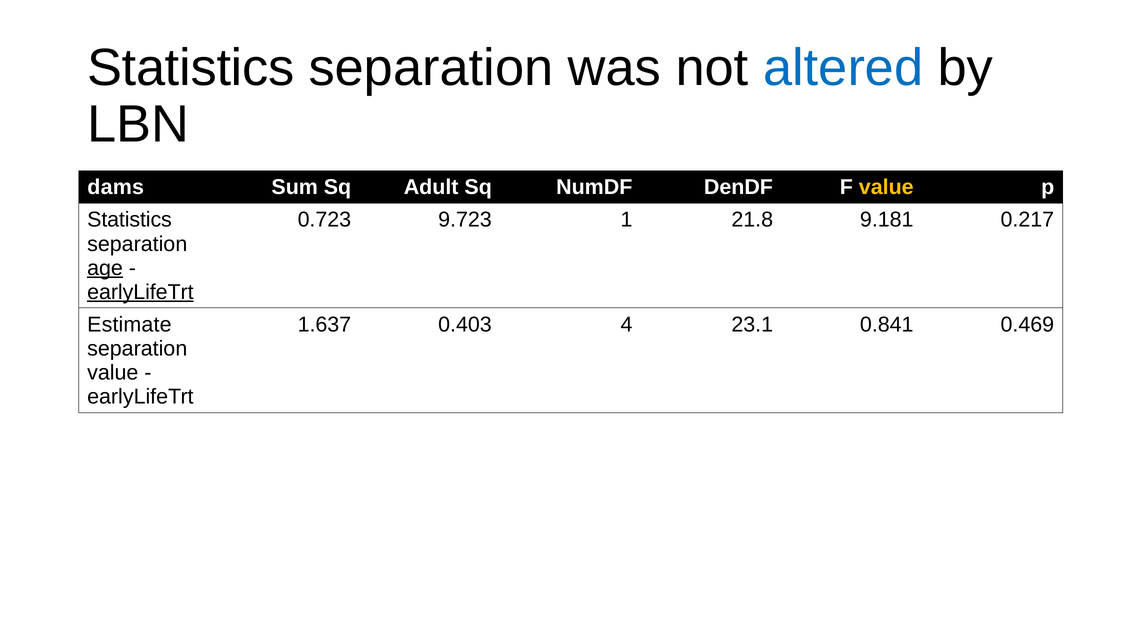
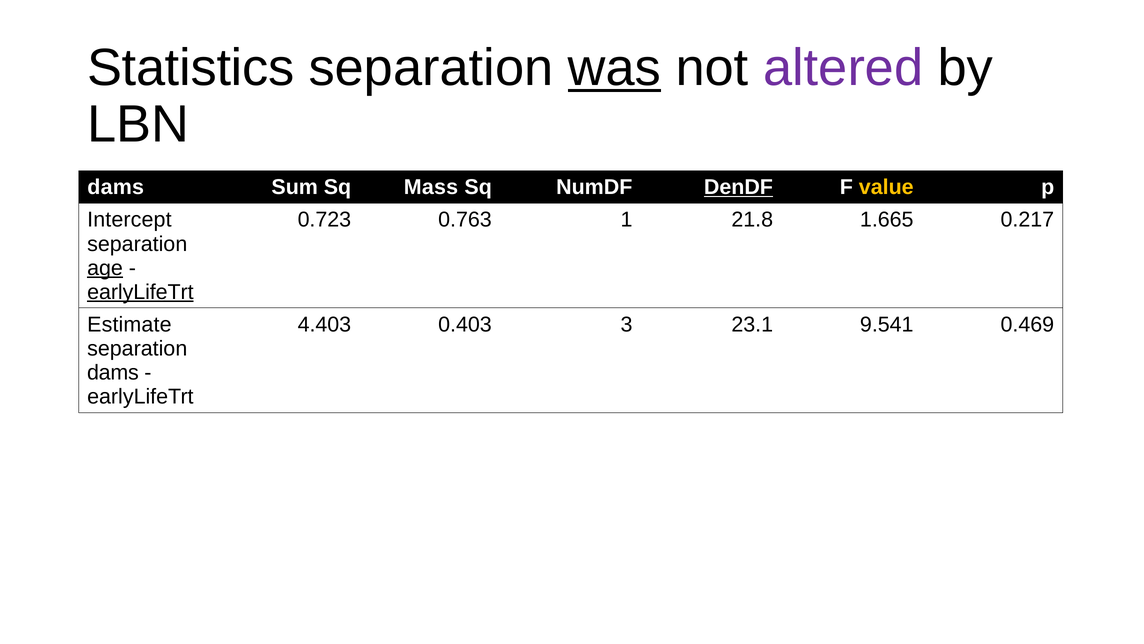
was underline: none -> present (615, 68)
altered colour: blue -> purple (843, 68)
Adult: Adult -> Mass (431, 187)
DenDF underline: none -> present (738, 187)
Statistics: Statistics -> Intercept (129, 220)
9.723: 9.723 -> 0.763 (465, 220)
9.181: 9.181 -> 1.665 (887, 220)
1.637: 1.637 -> 4.403 (324, 324)
4: 4 -> 3 (627, 324)
0.841: 0.841 -> 9.541 (887, 324)
value: value -> dams (113, 372)
